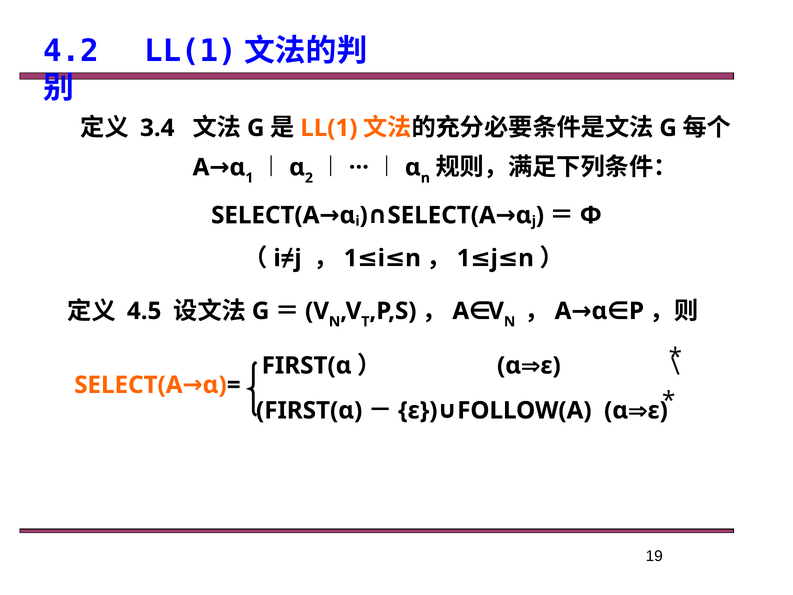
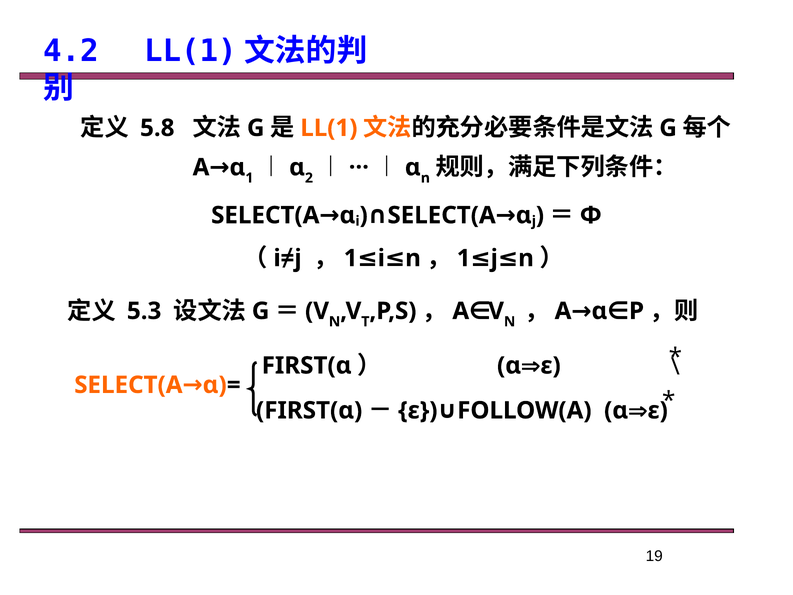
3.4: 3.4 -> 5.8 (157, 128)
4.5: 4.5 -> 5.3 (144, 311)
